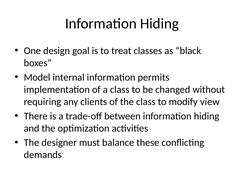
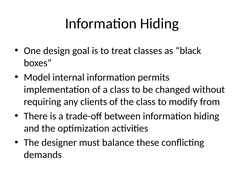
view: view -> from (210, 102)
